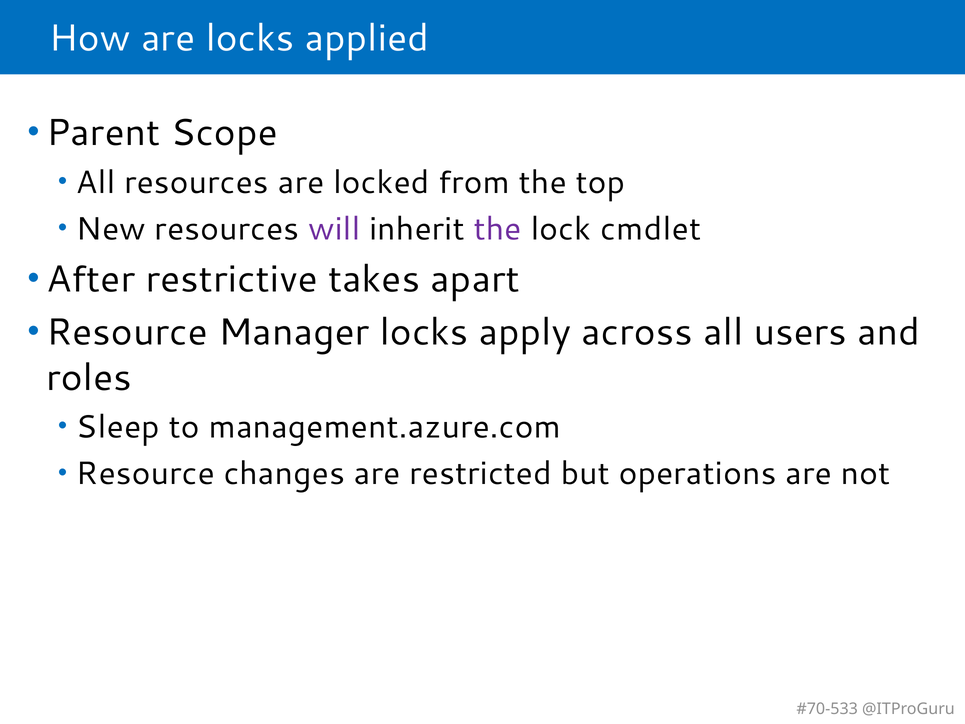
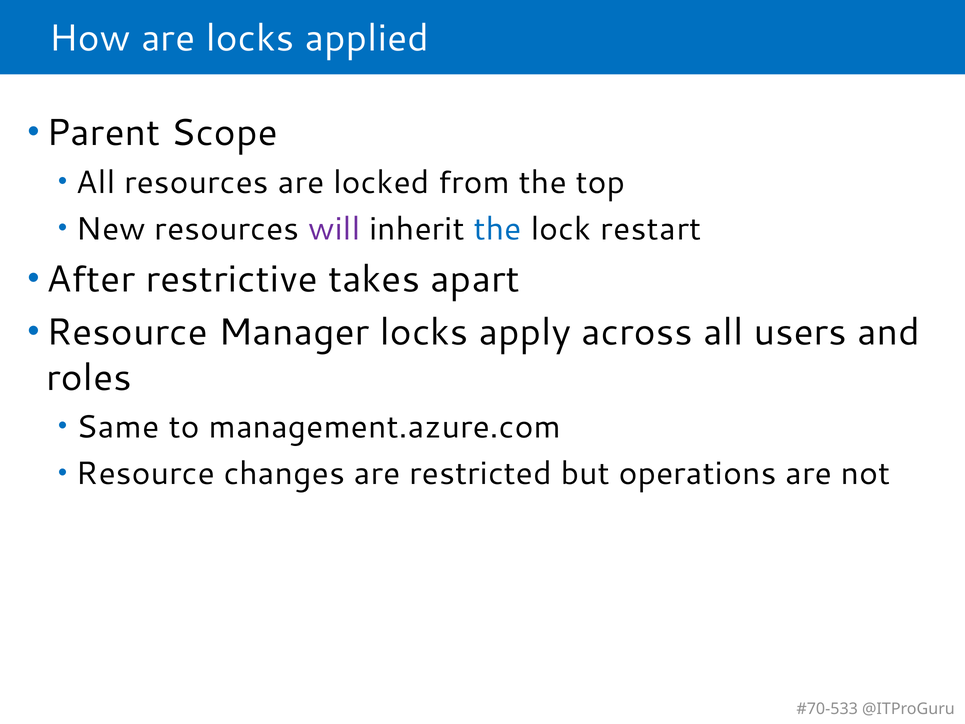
the colour: purple -> blue (498, 229)
cmdlet: cmdlet -> restart (651, 229)
Sleep: Sleep -> Same (118, 427)
